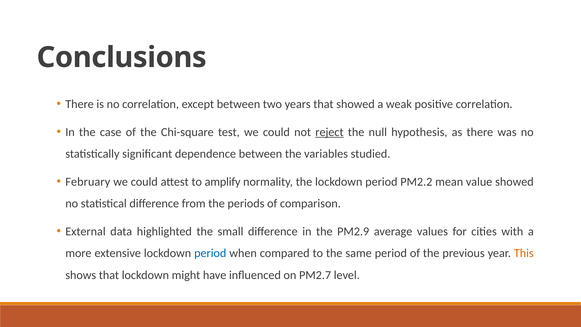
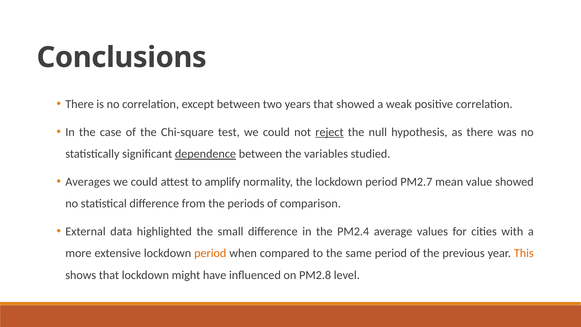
dependence underline: none -> present (205, 154)
February: February -> Averages (88, 182)
PM2.2: PM2.2 -> PM2.7 (416, 182)
PM2.9: PM2.9 -> PM2.4 (353, 231)
period colour: blue -> orange (210, 253)
PM2.7: PM2.7 -> PM2.8 (315, 275)
